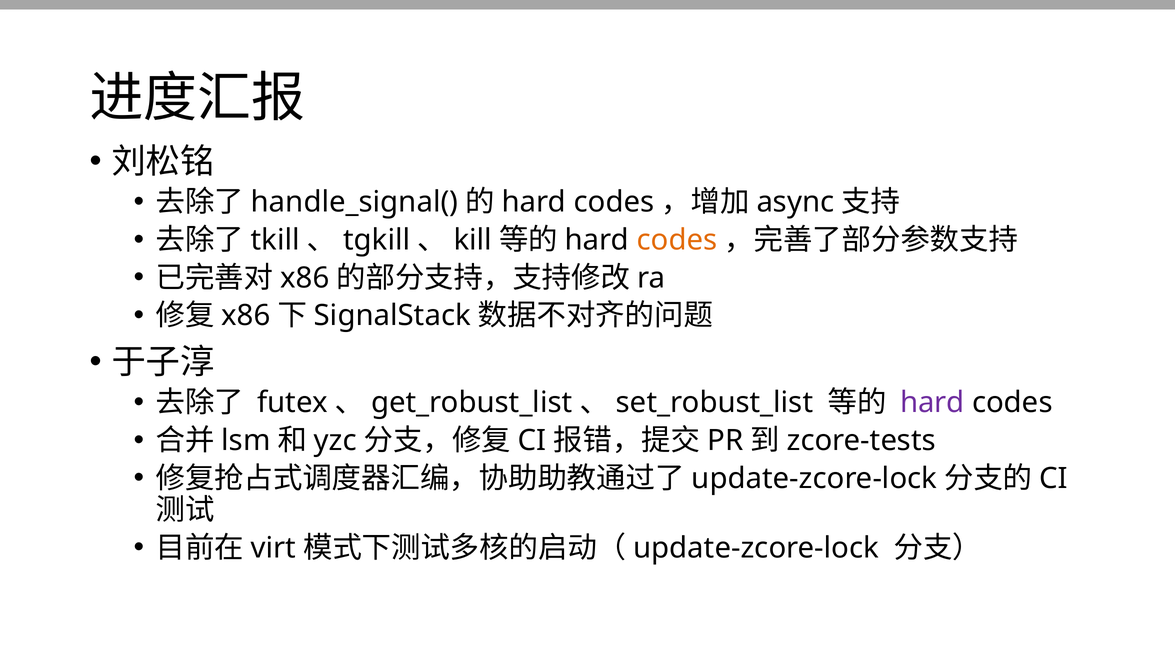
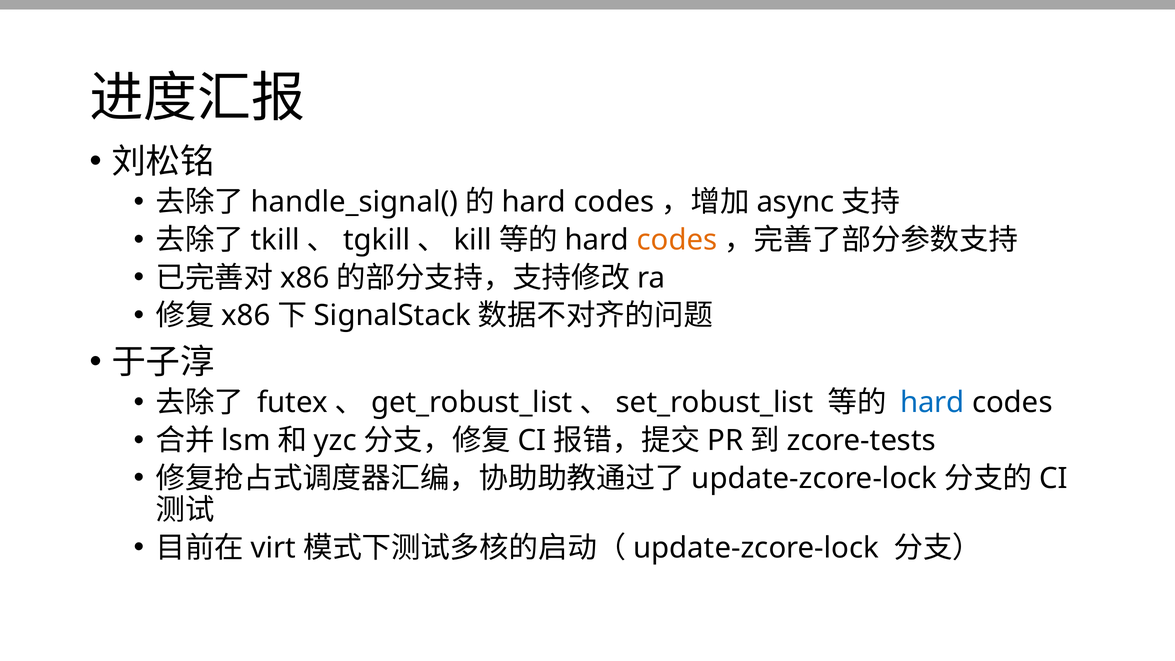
hard colour: purple -> blue (932, 403)
